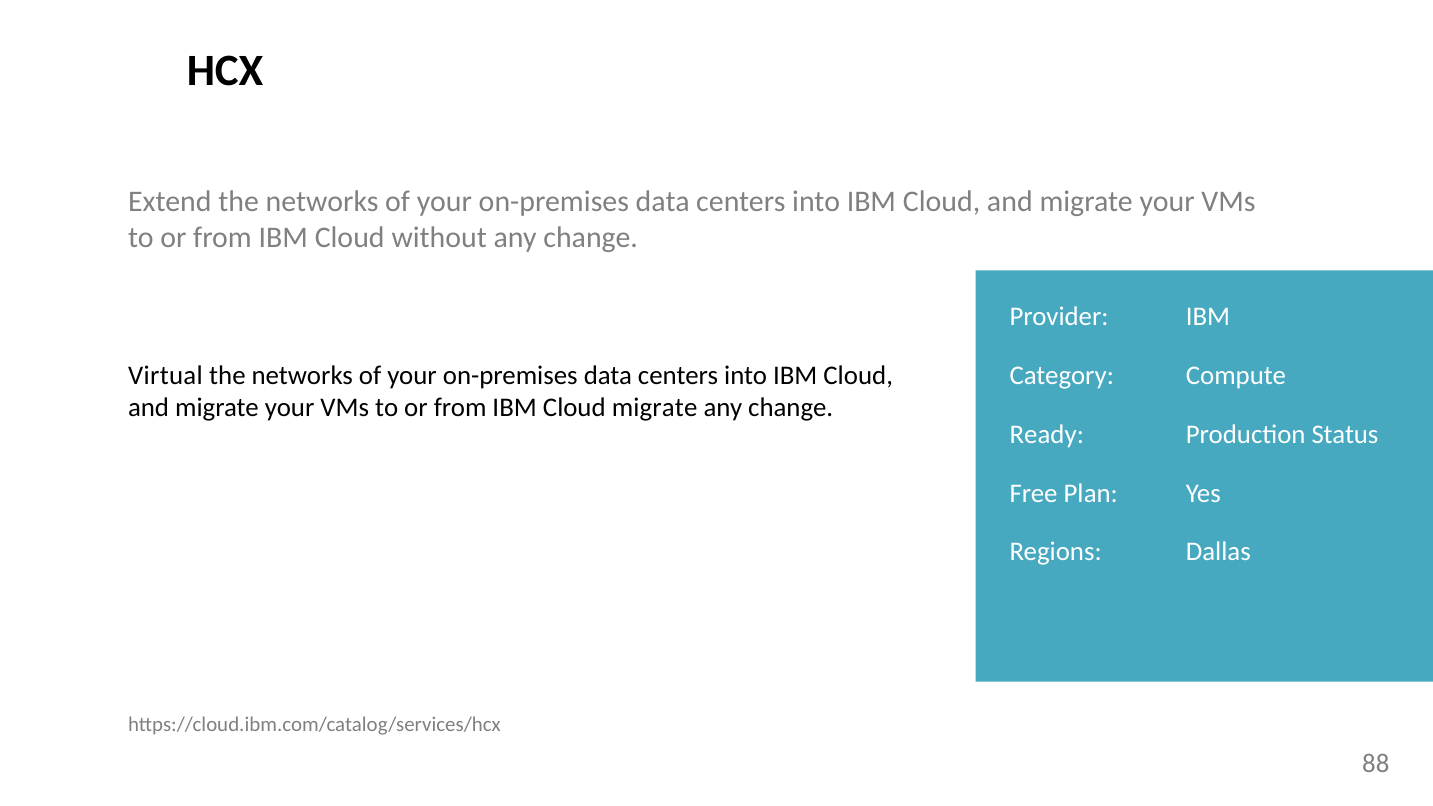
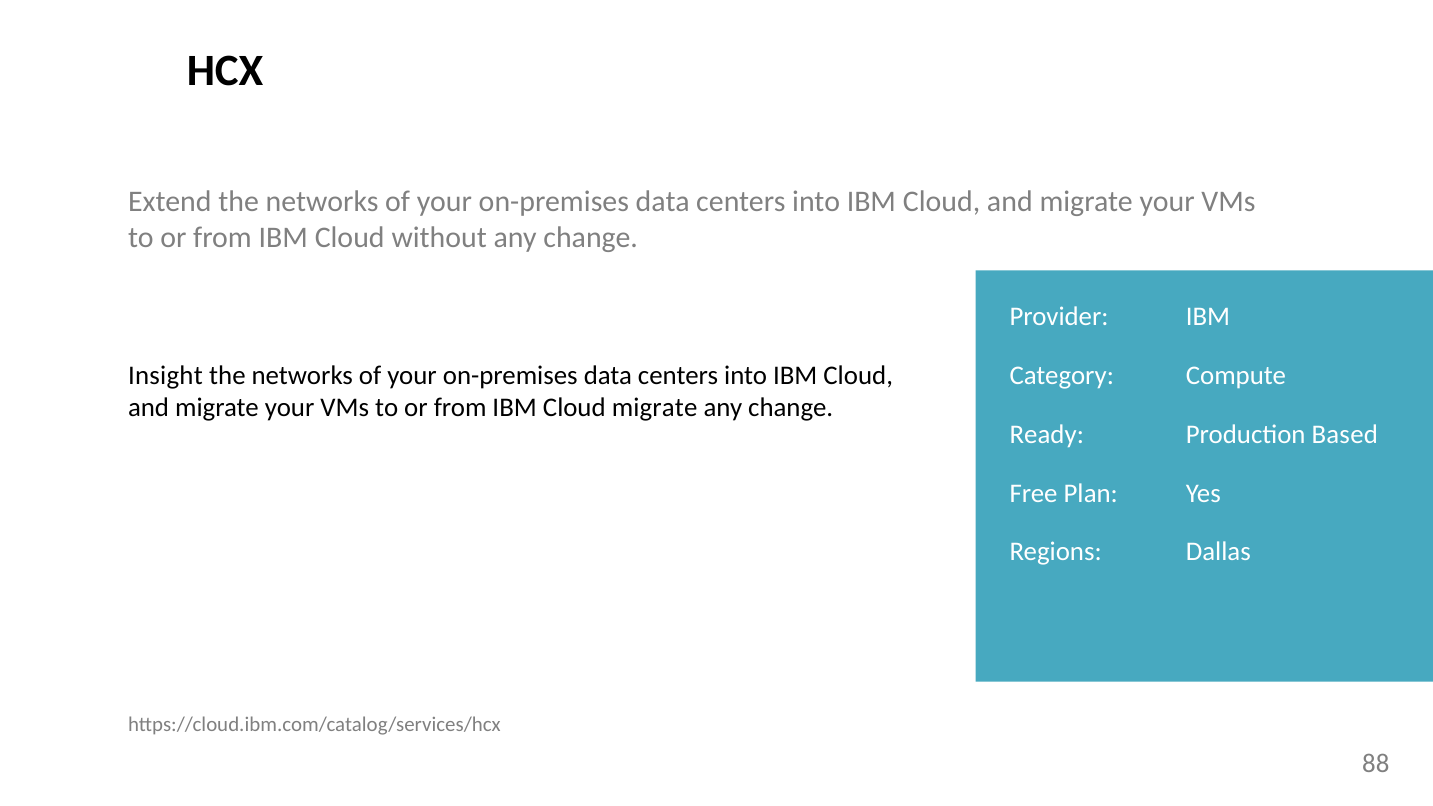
Virtual: Virtual -> Insight (165, 376)
Status: Status -> Based (1345, 435)
